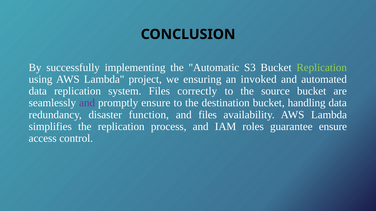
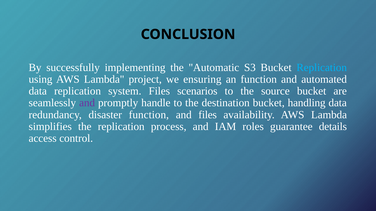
Replication colour: light green -> light blue (322, 68)
an invoked: invoked -> function (259, 79)
correctly: correctly -> scenarios (197, 91)
promptly ensure: ensure -> handle (156, 103)
guarantee ensure: ensure -> details (333, 127)
